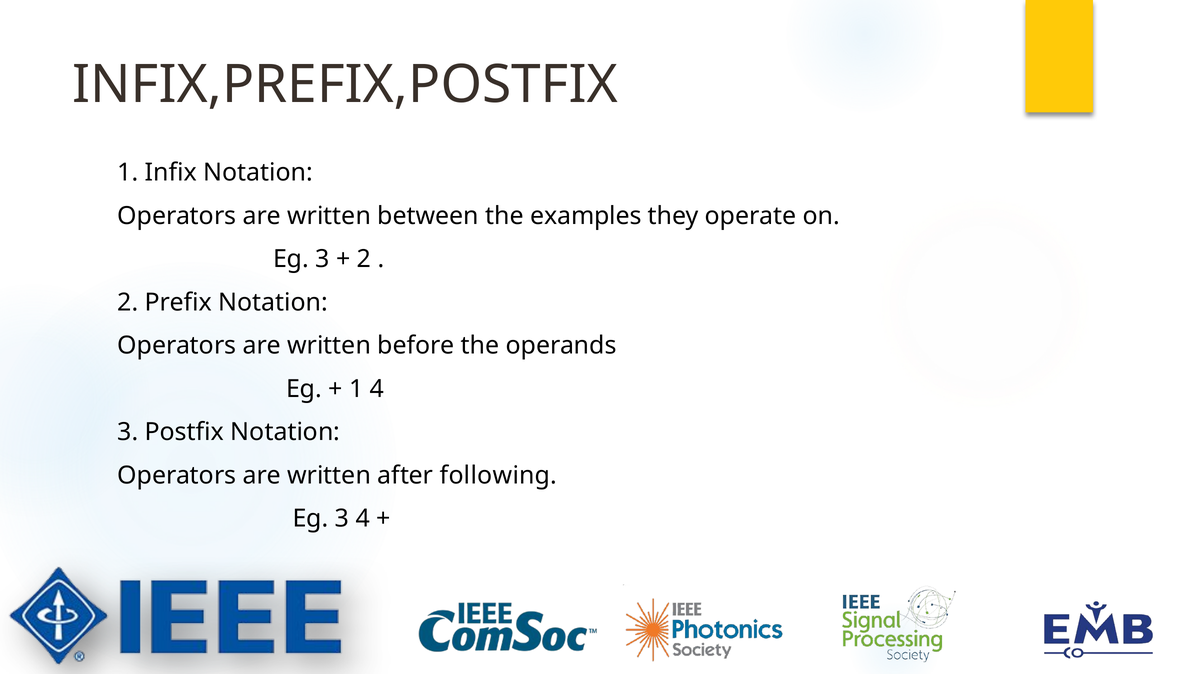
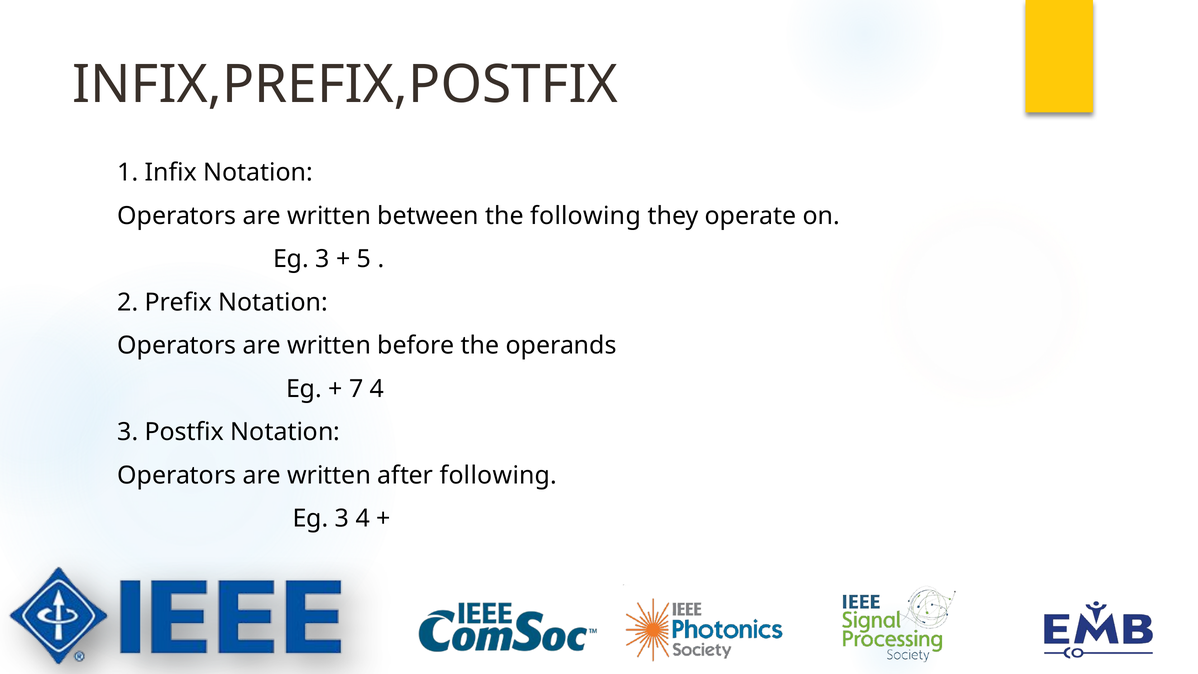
the examples: examples -> following (586, 216)
2: 2 -> 5 (364, 259)
1: 1 -> 7 (356, 389)
